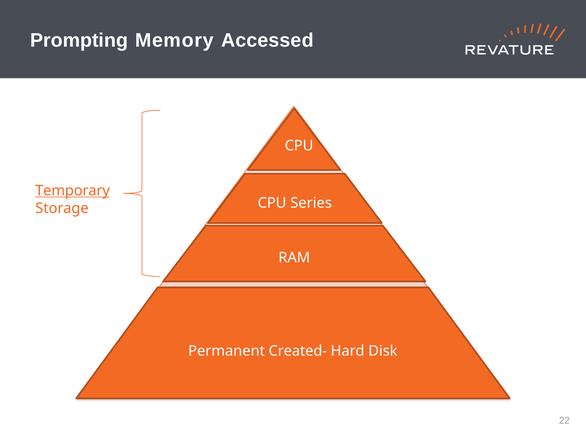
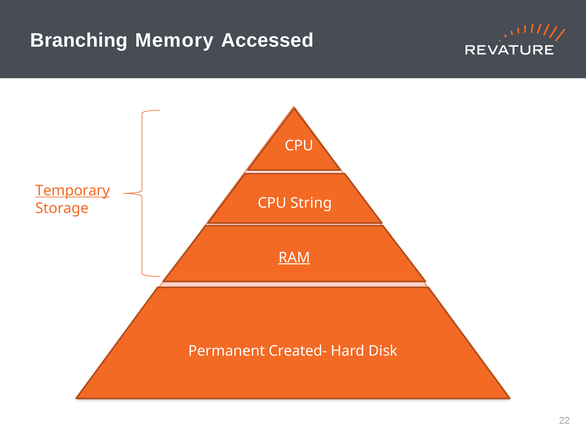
Prompting: Prompting -> Branching (79, 40)
Series: Series -> String (311, 203)
RAM underline: none -> present (294, 257)
